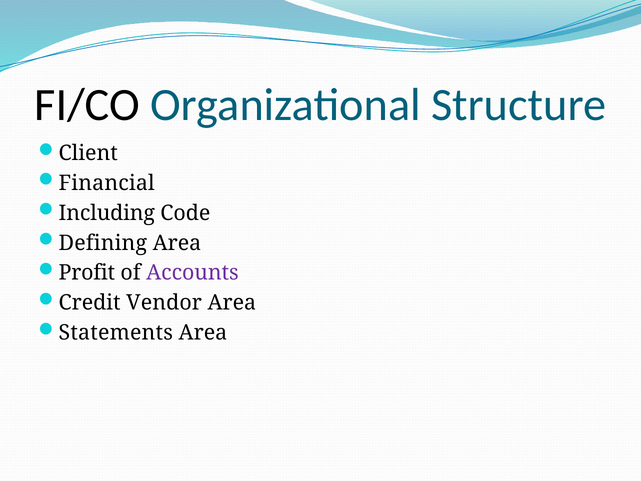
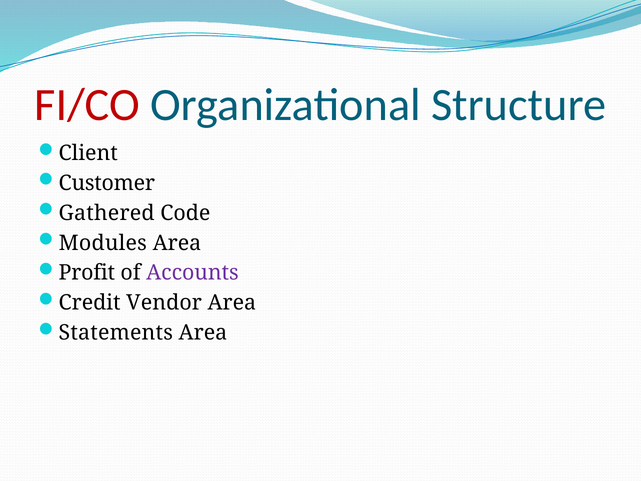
FI/CO colour: black -> red (87, 105)
Financial: Financial -> Customer (107, 183)
Including: Including -> Gathered (107, 213)
Defining: Defining -> Modules (103, 243)
